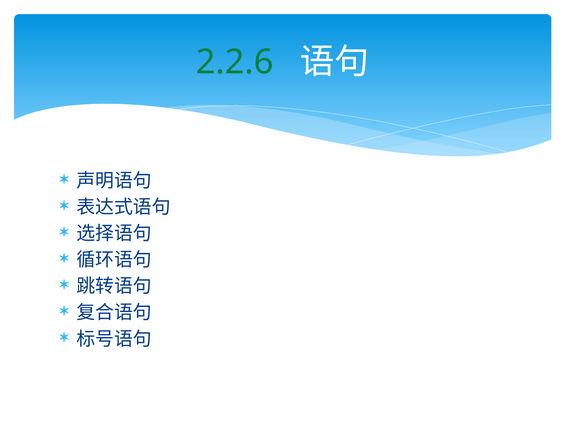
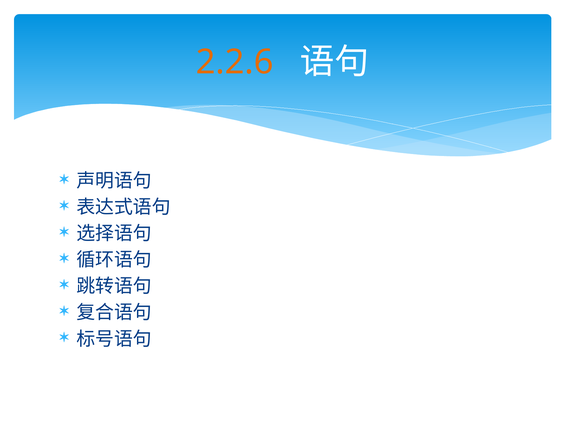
2.2.6 colour: green -> orange (235, 62)
